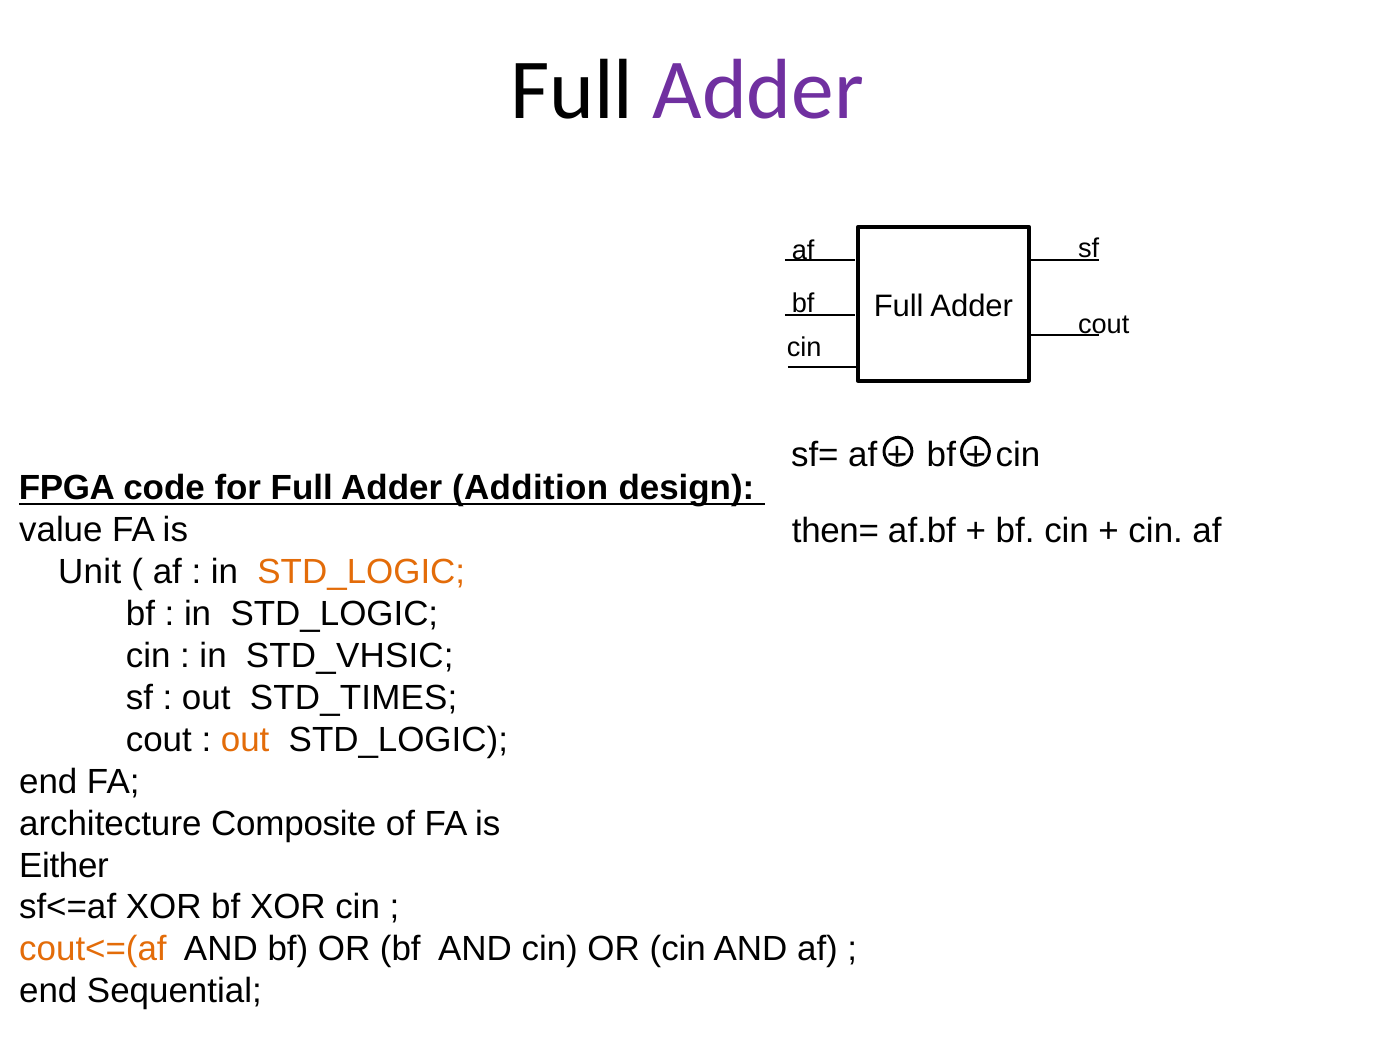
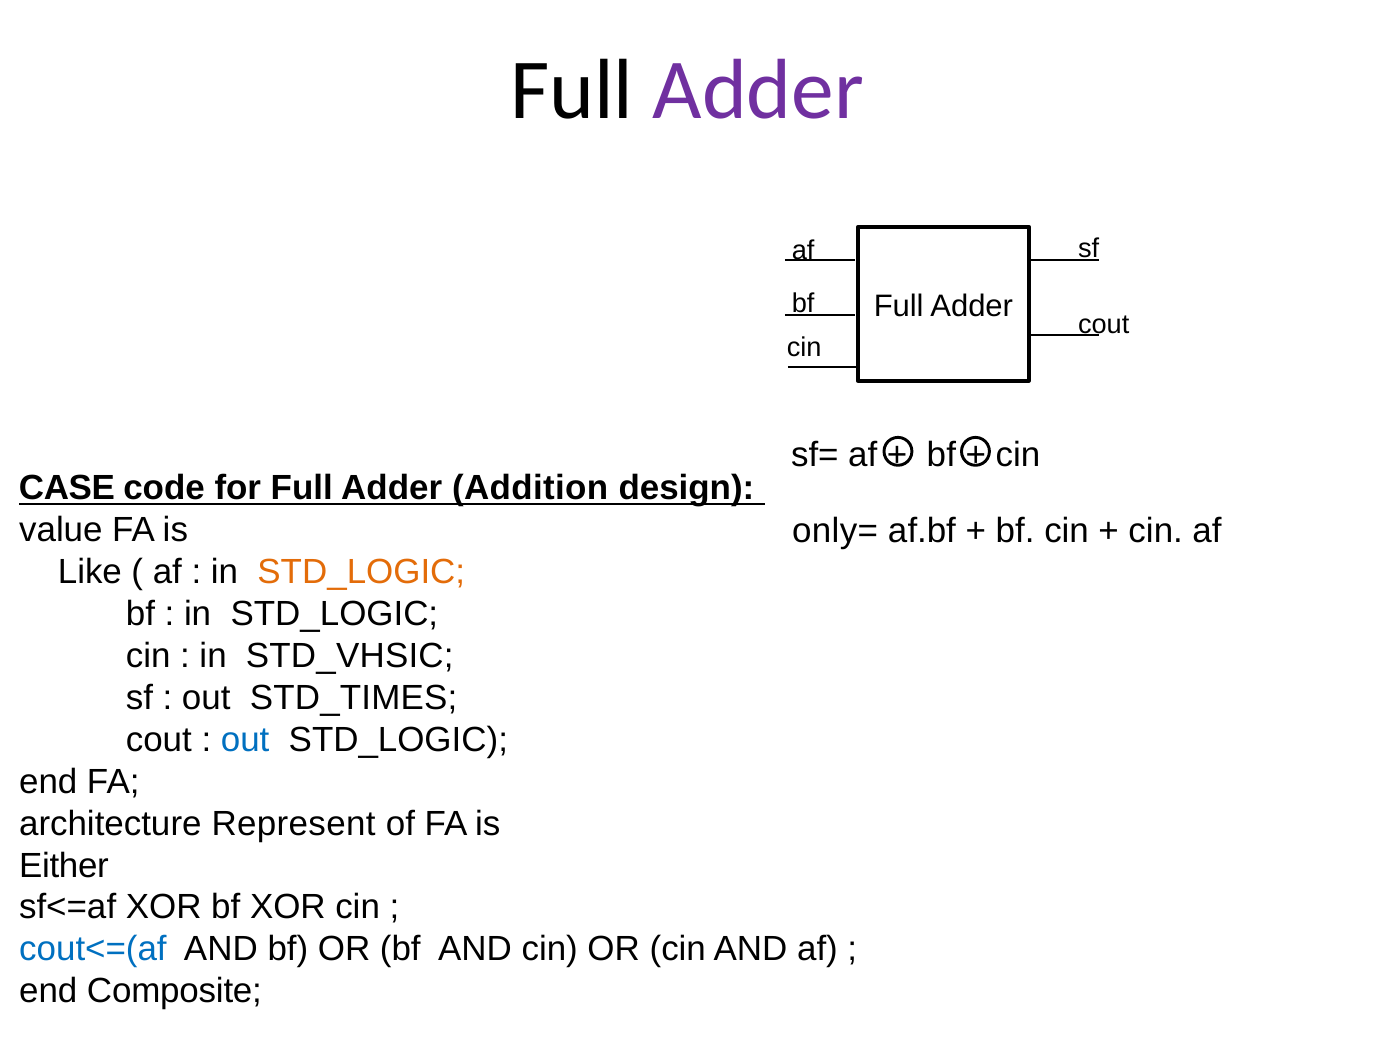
FPGA: FPGA -> CASE (67, 488)
then=: then= -> only= (835, 531)
Unit: Unit -> Like (90, 572)
out colour: orange -> blue (245, 740)
Composite: Composite -> Represent (294, 824)
cout<=(af colour: orange -> blue (93, 950)
Sequential: Sequential -> Composite (174, 992)
